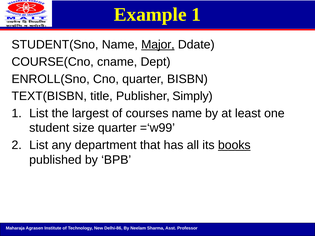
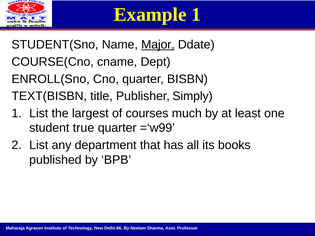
courses name: name -> much (187, 113)
size: size -> true (84, 128)
books underline: present -> none (234, 145)
